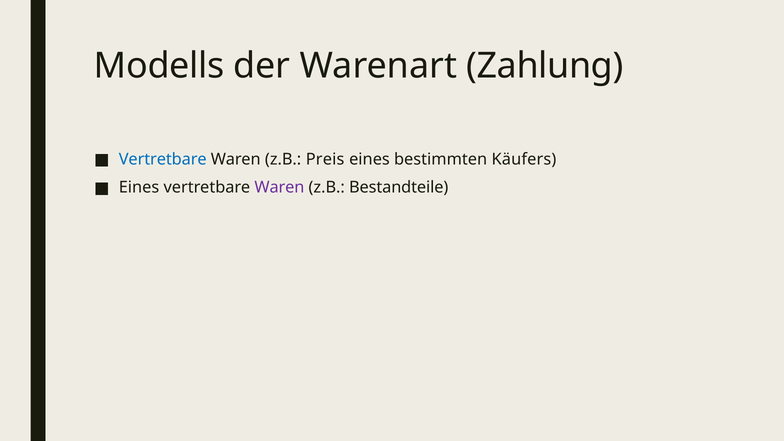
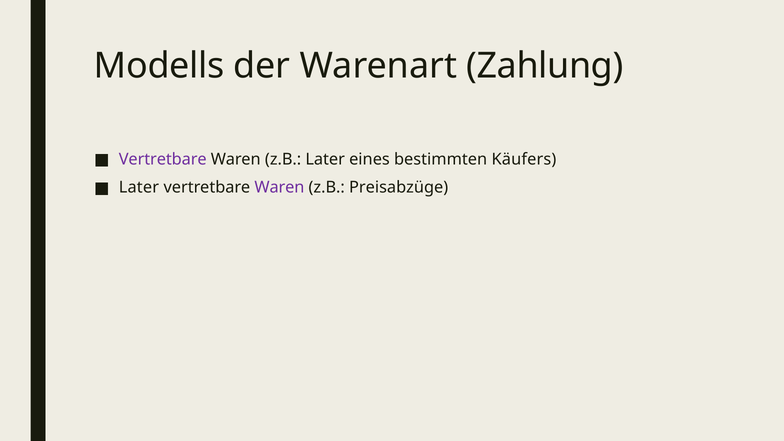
Vertretbare colour: blue -> purple (163, 159)
z.B Preis: Preis -> Later (325, 159)
Eines: Eines -> Later (139, 188)
Bestandteile: Bestandteile -> Preisabzüge (399, 188)
